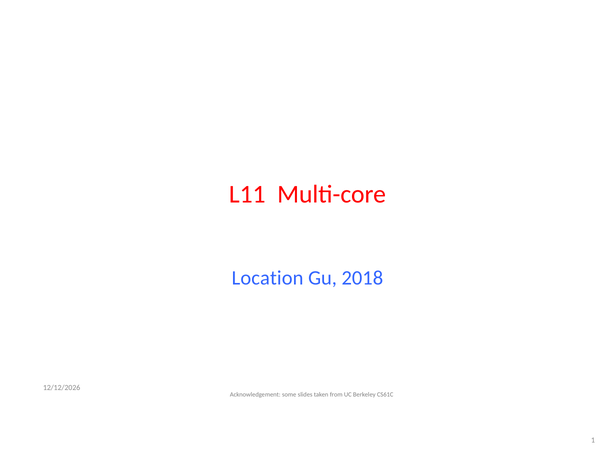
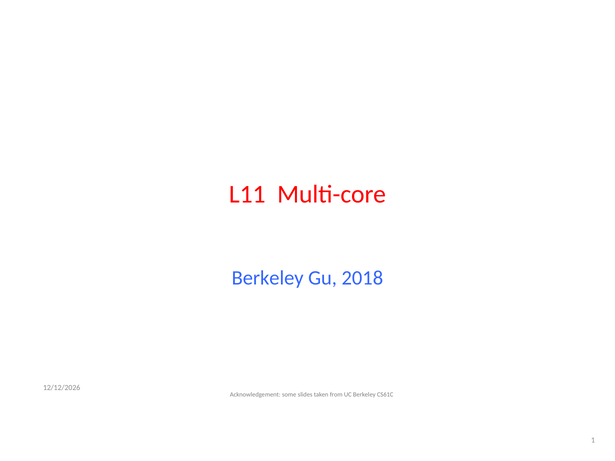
Location: Location -> Berkeley (268, 278)
